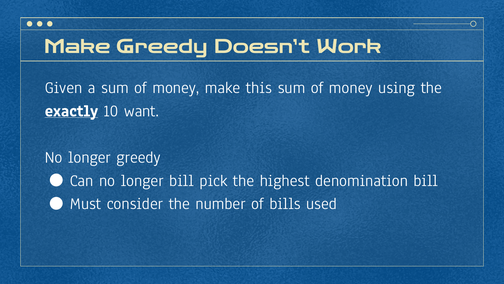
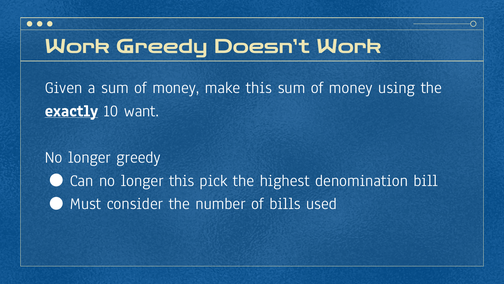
Make: Make -> Work (77, 47)
longer bill: bill -> this (182, 180)
